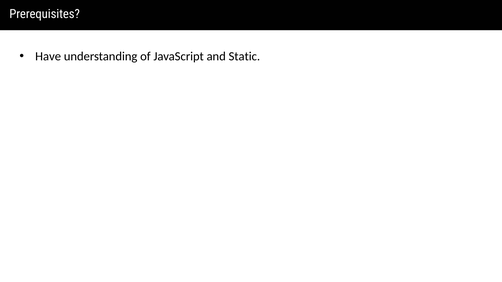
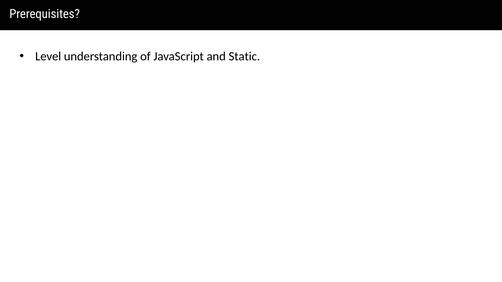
Have: Have -> Level (48, 56)
